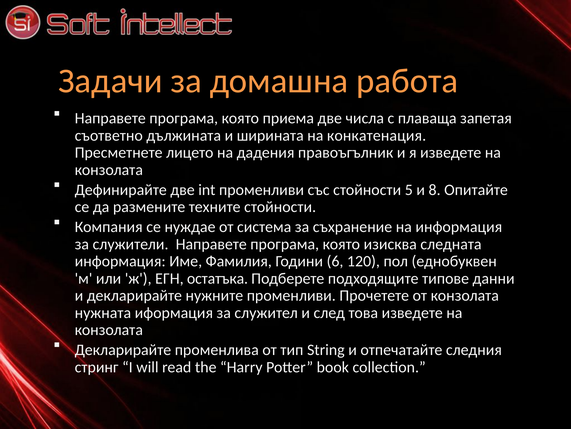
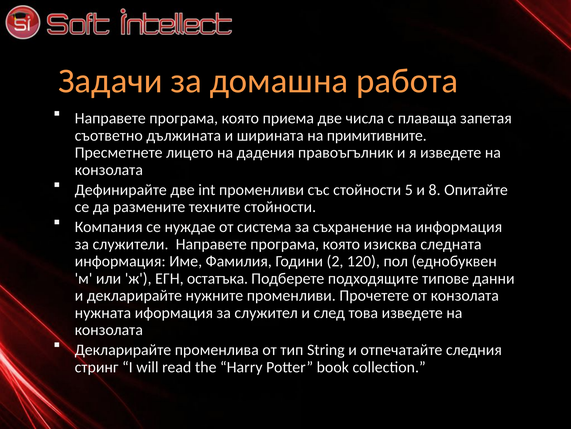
конкатенация: конкатенация -> примитивните (377, 135)
6: 6 -> 2 (335, 261)
